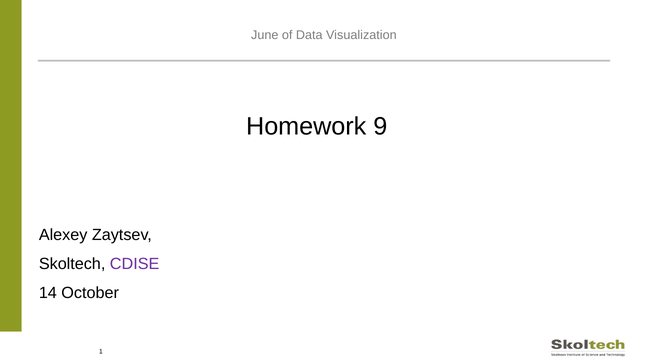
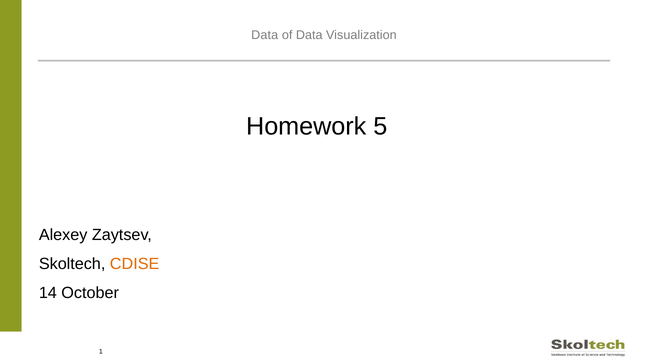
June: June -> Data (265, 35)
9: 9 -> 5 (380, 127)
CDISE colour: purple -> orange (135, 264)
